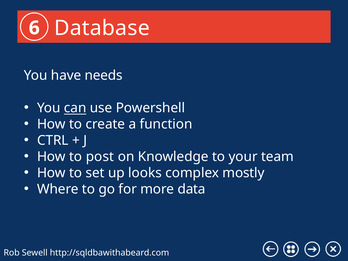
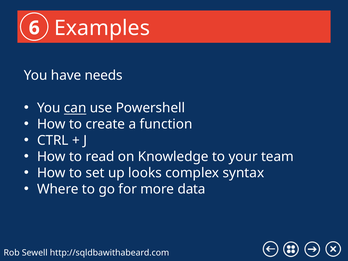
Database: Database -> Examples (102, 28)
post: post -> read (100, 157)
mostly: mostly -> syntax (243, 173)
